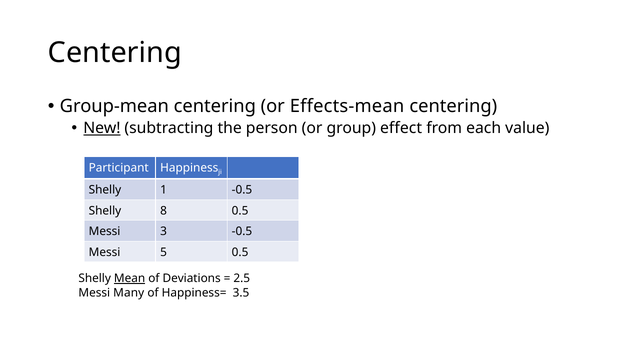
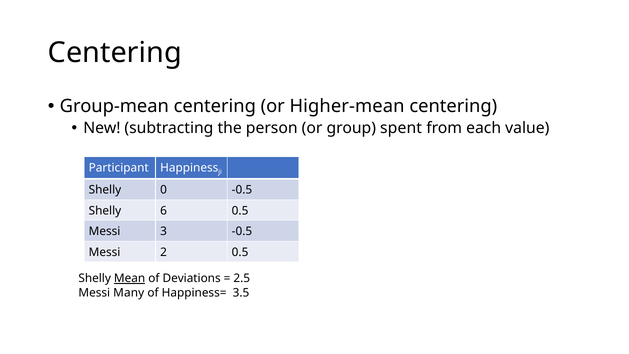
Effects-mean: Effects-mean -> Higher-mean (347, 106)
New underline: present -> none (102, 128)
effect: effect -> spent (401, 128)
1: 1 -> 0 (164, 190)
8: 8 -> 6 (164, 211)
5: 5 -> 2 (164, 252)
